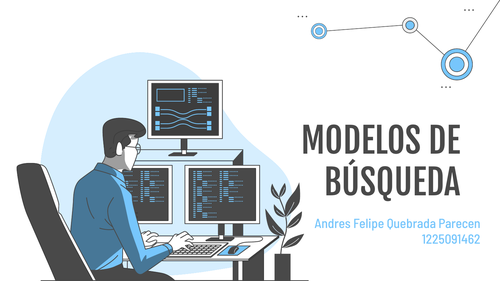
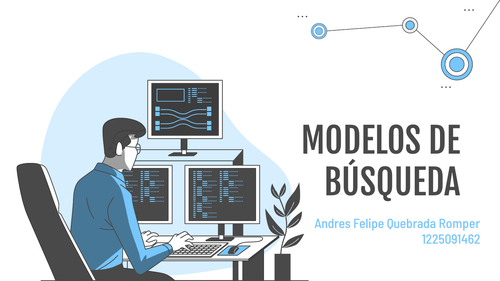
Parecen: Parecen -> Romper (459, 224)
